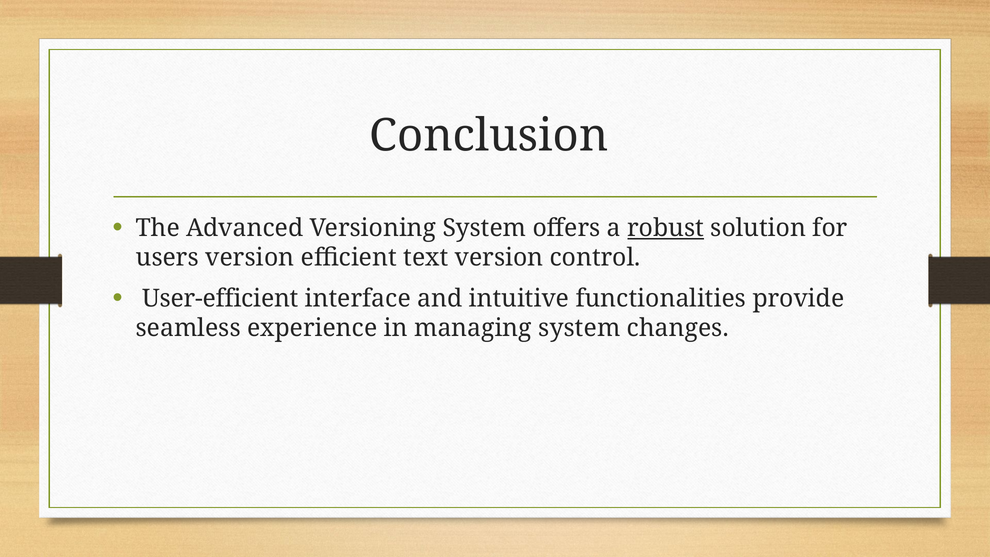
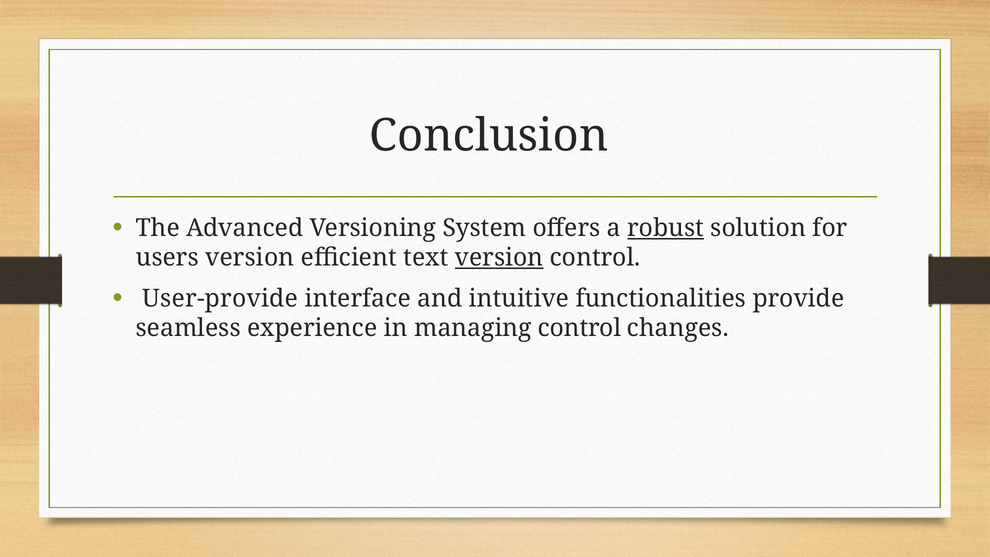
version underline: none -> present (499, 258)
User-efficient: User-efficient -> User-provide (220, 298)
managing system: system -> control (580, 328)
